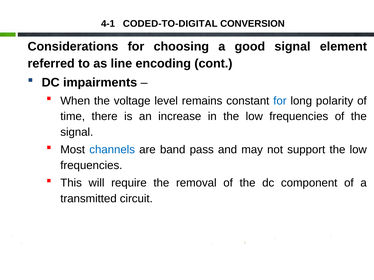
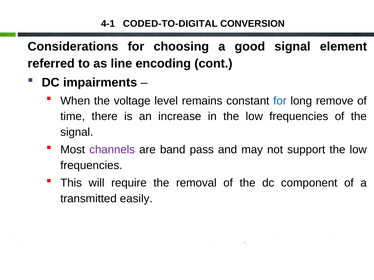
polarity: polarity -> remove (335, 101)
channels colour: blue -> purple (112, 150)
circuit: circuit -> easily (136, 199)
